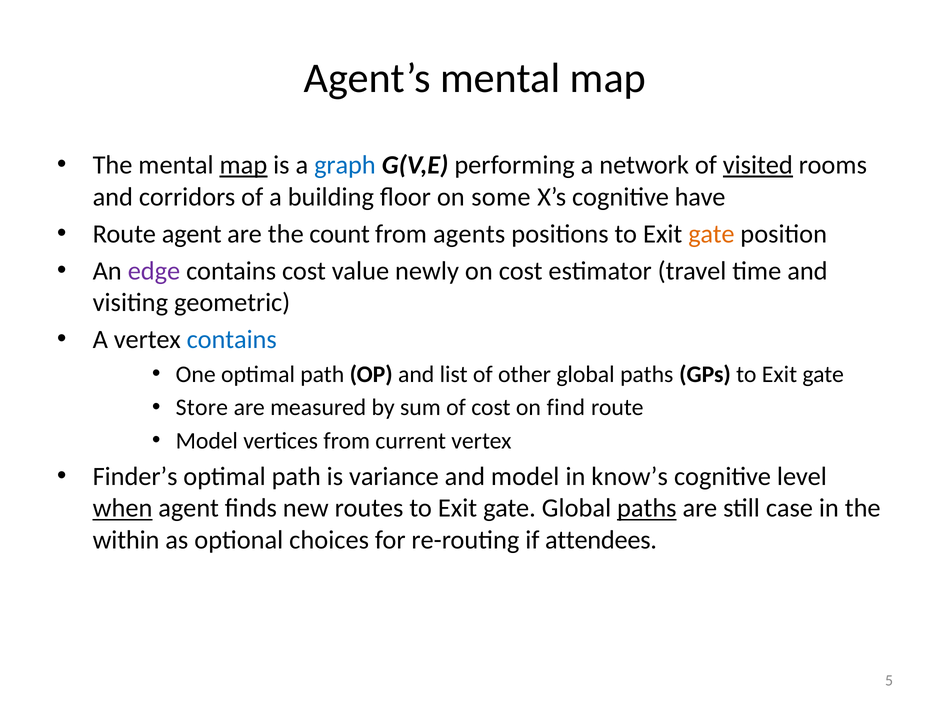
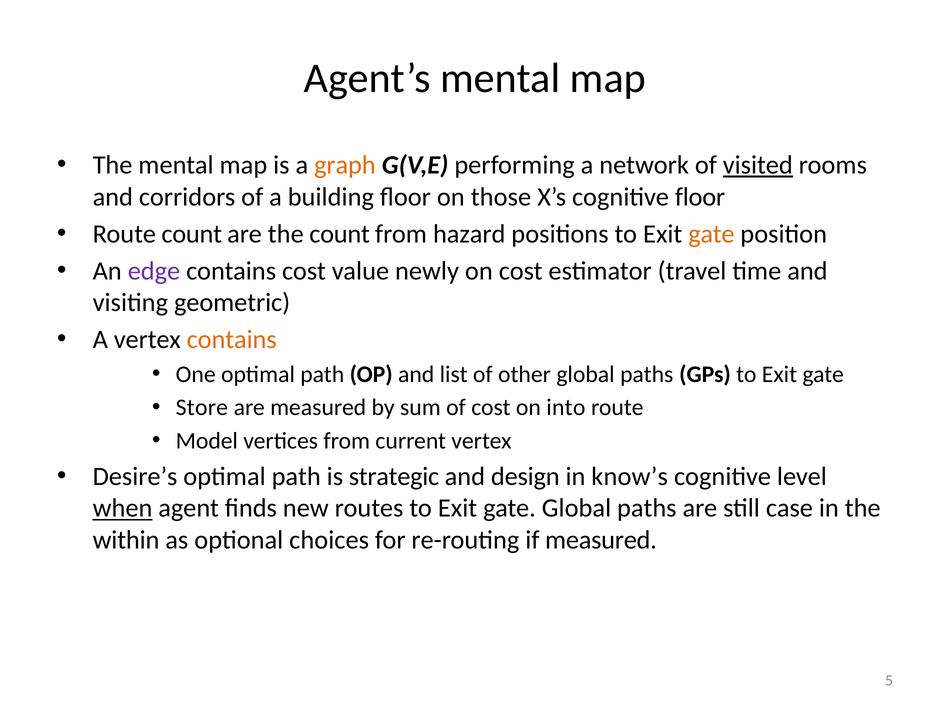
map underline: present -> none (243, 165)
graph colour: blue -> orange (345, 165)
some: some -> those (501, 197)
cognitive have: have -> floor (700, 197)
Route agent: agent -> count (192, 234)
agents: agents -> hazard (469, 234)
contains colour: blue -> orange (232, 339)
find: find -> into (566, 407)
Finder’s: Finder’s -> Desire’s (135, 476)
variance: variance -> strategic (394, 476)
and model: model -> design (525, 476)
paths underline: present -> none (647, 508)
if attendees: attendees -> measured (601, 540)
